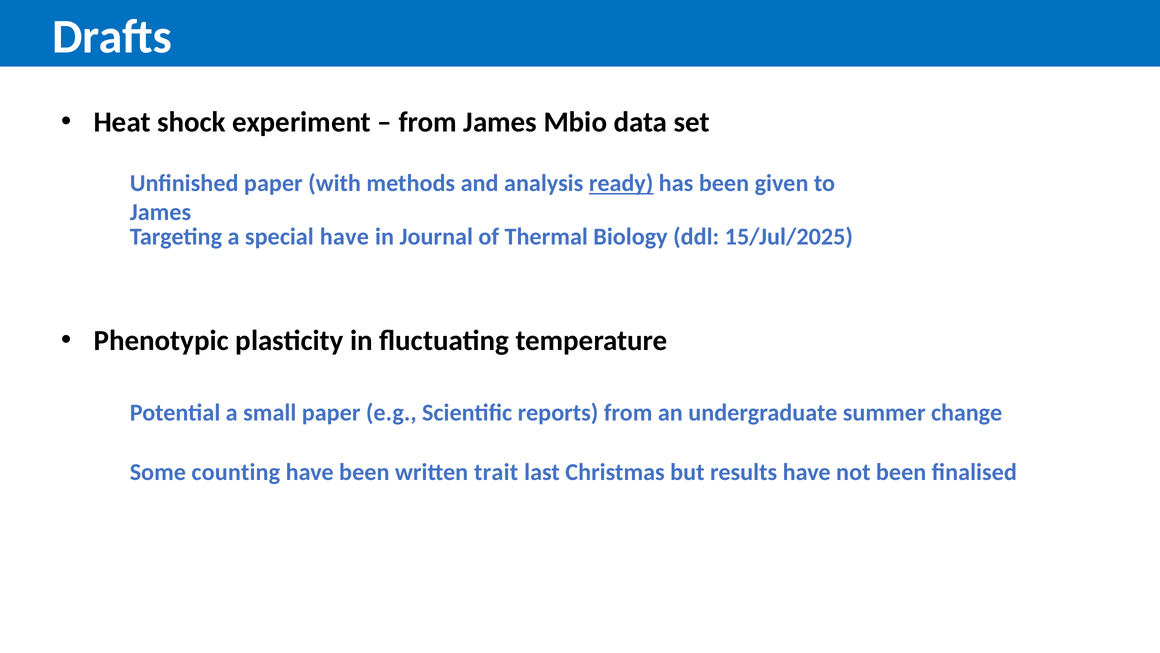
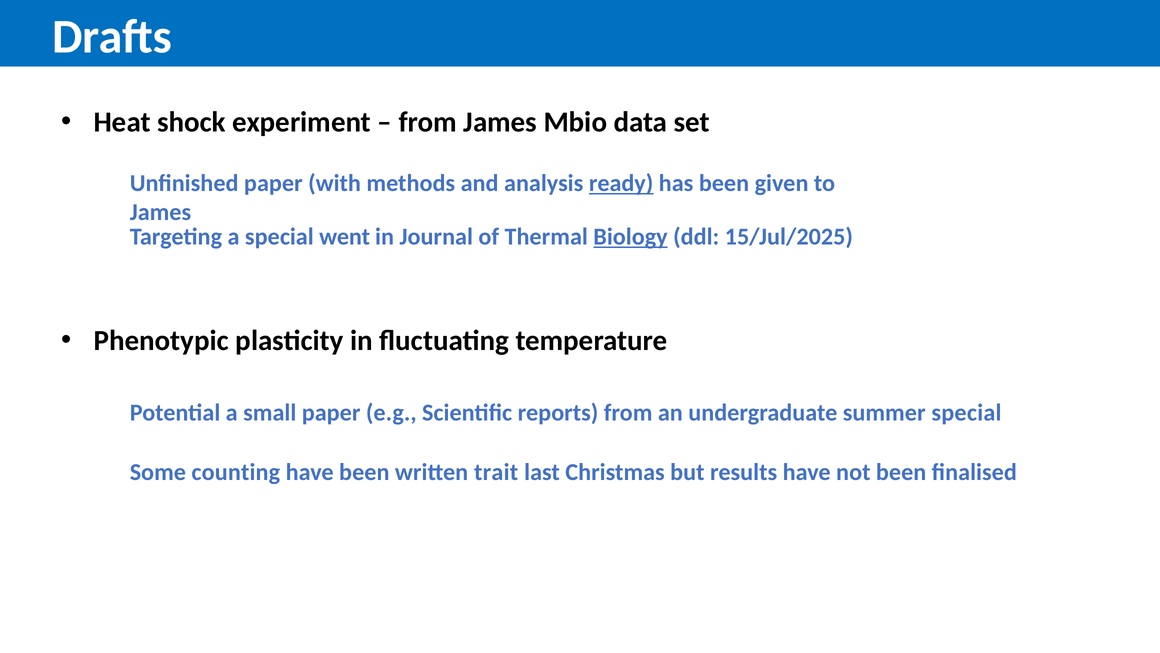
special have: have -> went (345, 237)
Biology underline: none -> present (631, 237)
summer change: change -> special (966, 413)
